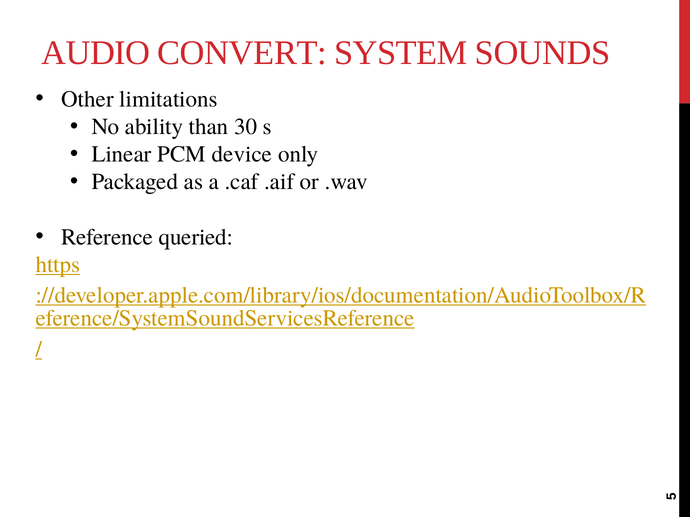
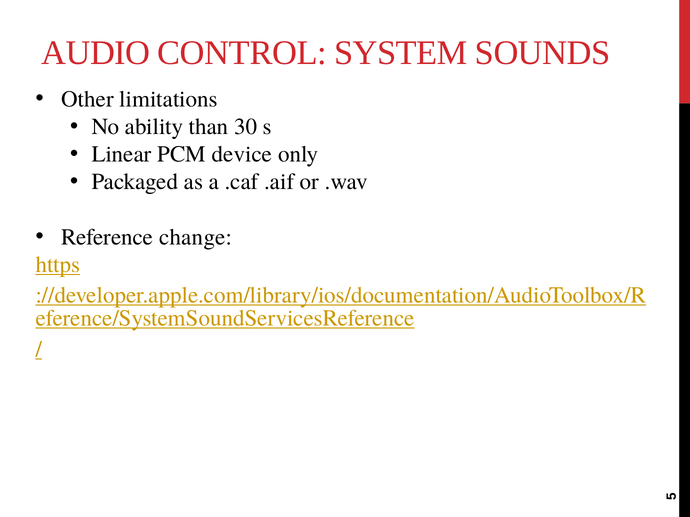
CONVERT: CONVERT -> CONTROL (242, 53)
queried: queried -> change (196, 237)
